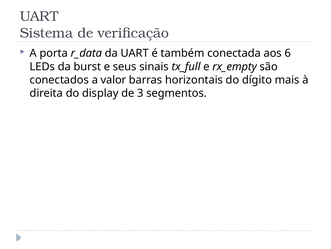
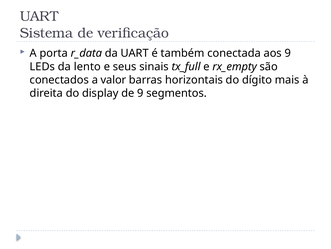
aos 6: 6 -> 9 (288, 53)
burst: burst -> lento (87, 66)
de 3: 3 -> 9 (140, 93)
